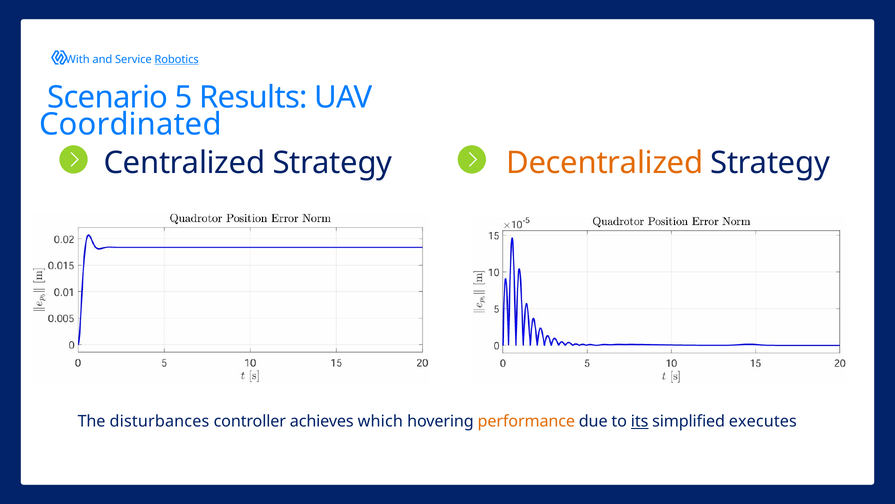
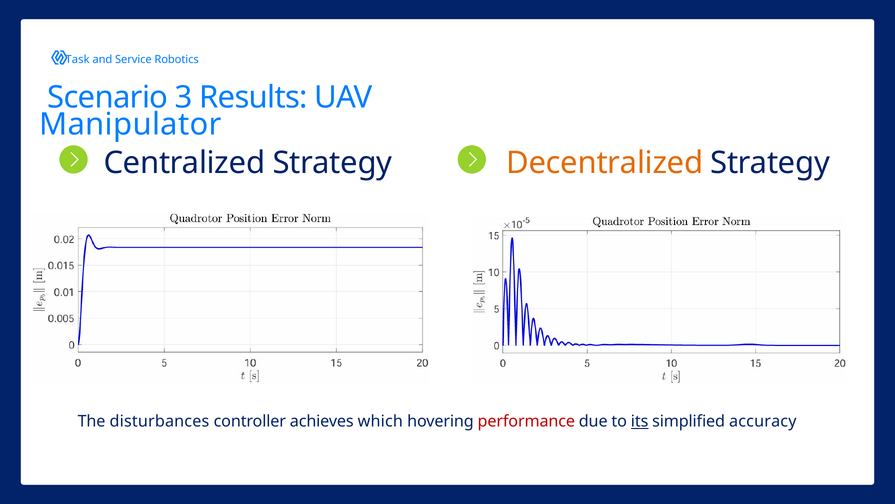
With: With -> Task (78, 59)
Robotics underline: present -> none (177, 59)
5: 5 -> 3 (184, 97)
Coordinated: Coordinated -> Manipulator (130, 125)
performance colour: orange -> red (526, 421)
executes: executes -> accuracy (763, 421)
